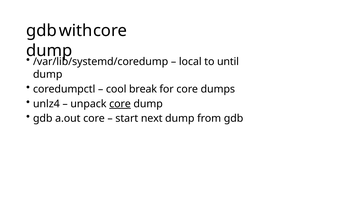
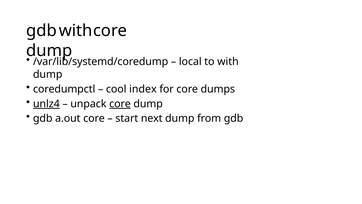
until: until -> with (228, 62)
break: break -> index (143, 89)
unlz4 underline: none -> present (46, 104)
